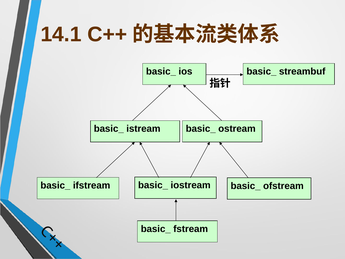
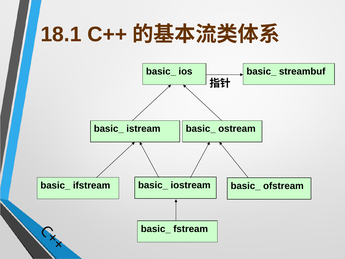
14.1: 14.1 -> 18.1 (61, 34)
